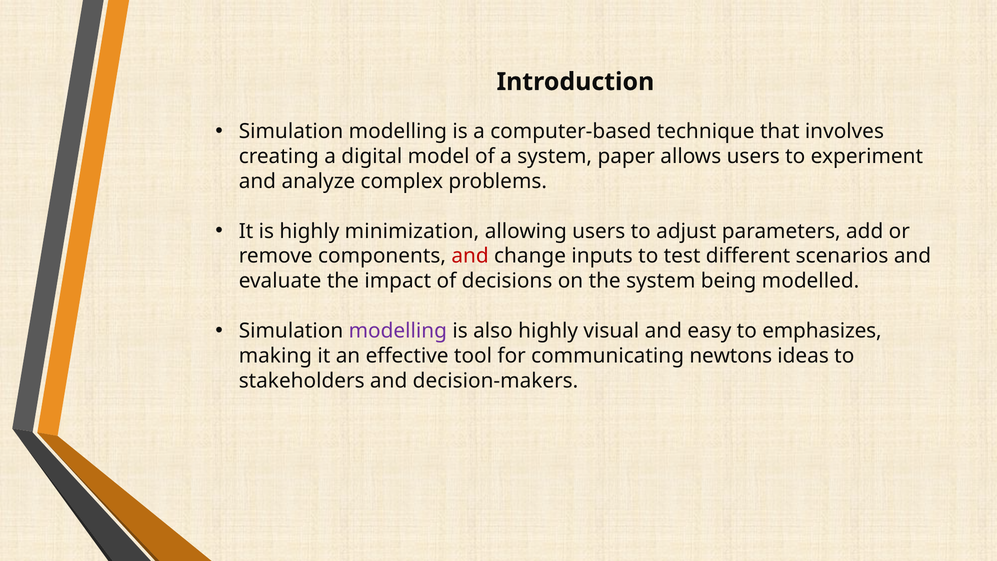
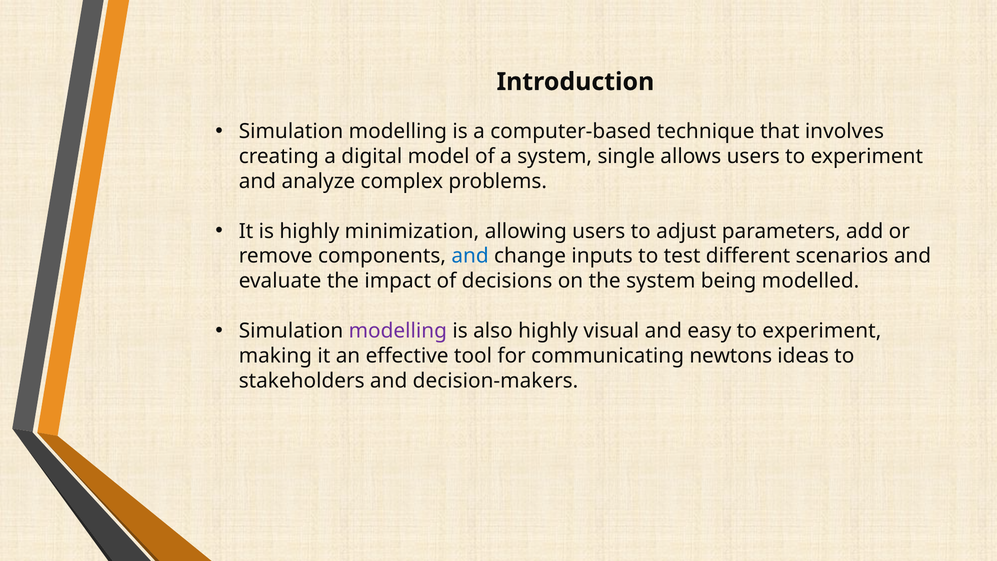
paper: paper -> single (626, 156)
and colour: red -> blue (470, 256)
easy to emphasizes: emphasizes -> experiment (822, 331)
